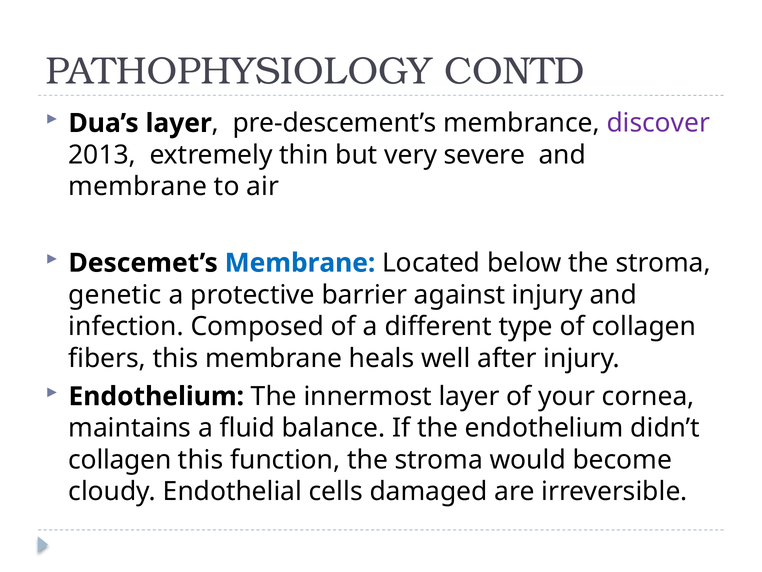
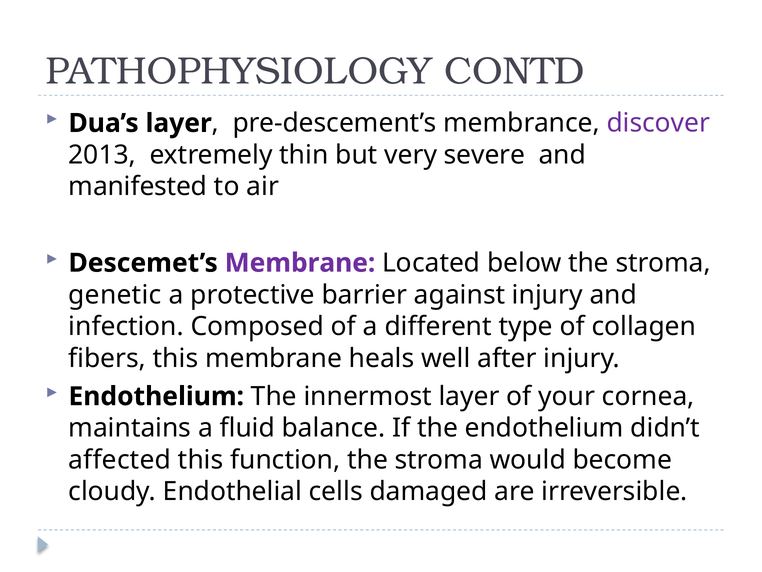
membrane: membrane -> manifested (138, 187)
Membrane colour: blue -> purple (300, 263)
collagen: collagen -> affected (120, 460)
